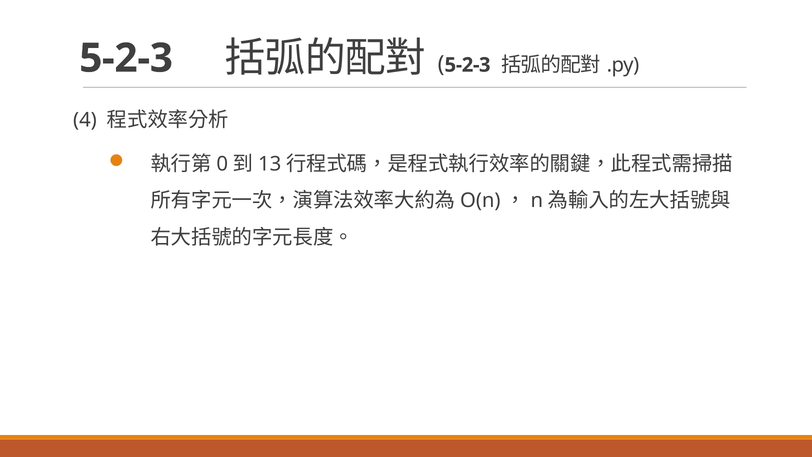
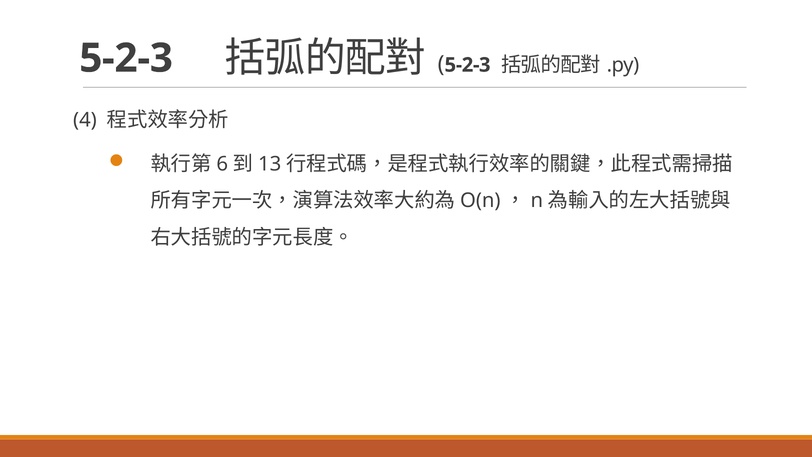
0: 0 -> 6 (222, 164)
